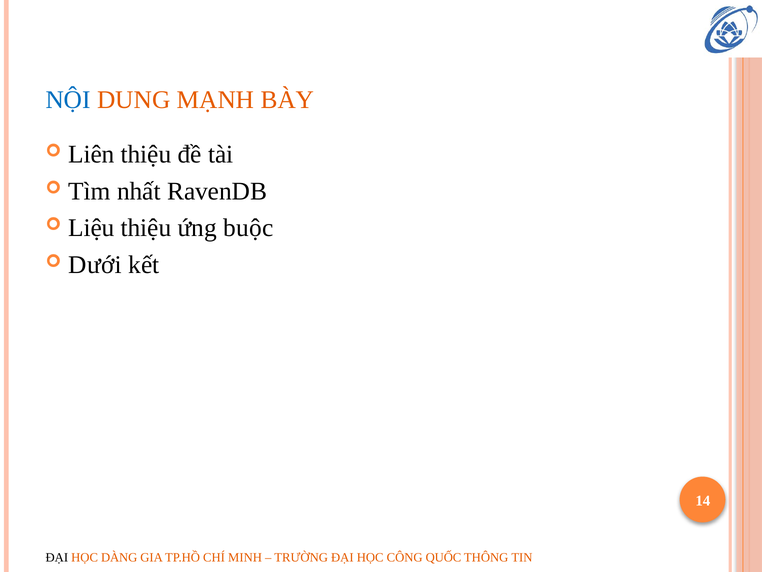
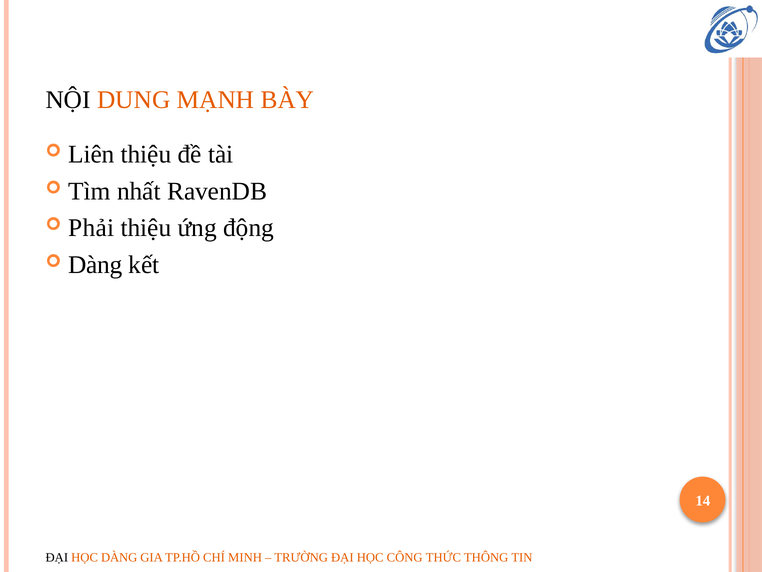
NỘI colour: blue -> black (68, 100)
Liệu: Liệu -> Phải (91, 228)
buộc: buộc -> động (249, 228)
Dưới: Dưới -> Dàng (95, 265)
QUỐC: QUỐC -> THỨC (443, 557)
